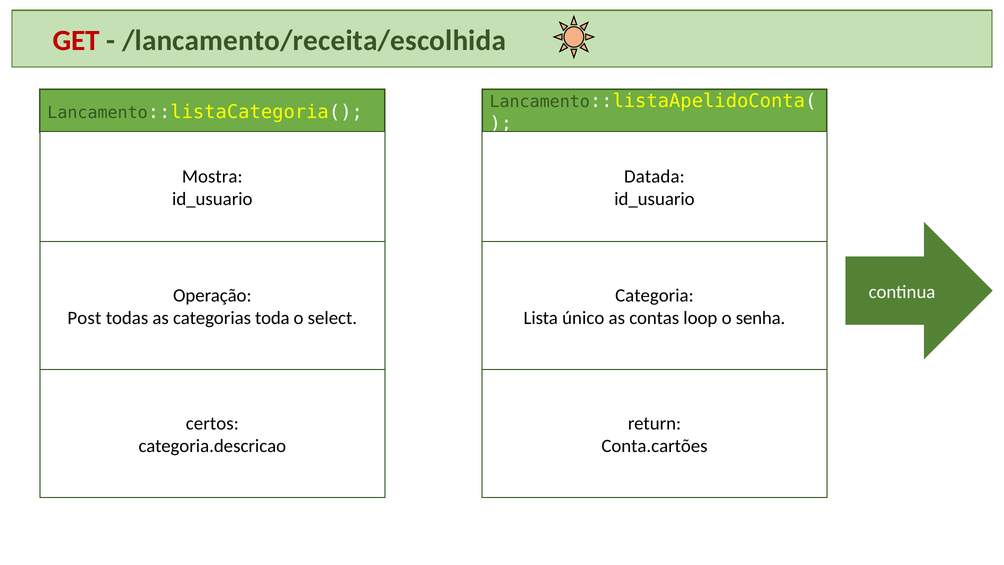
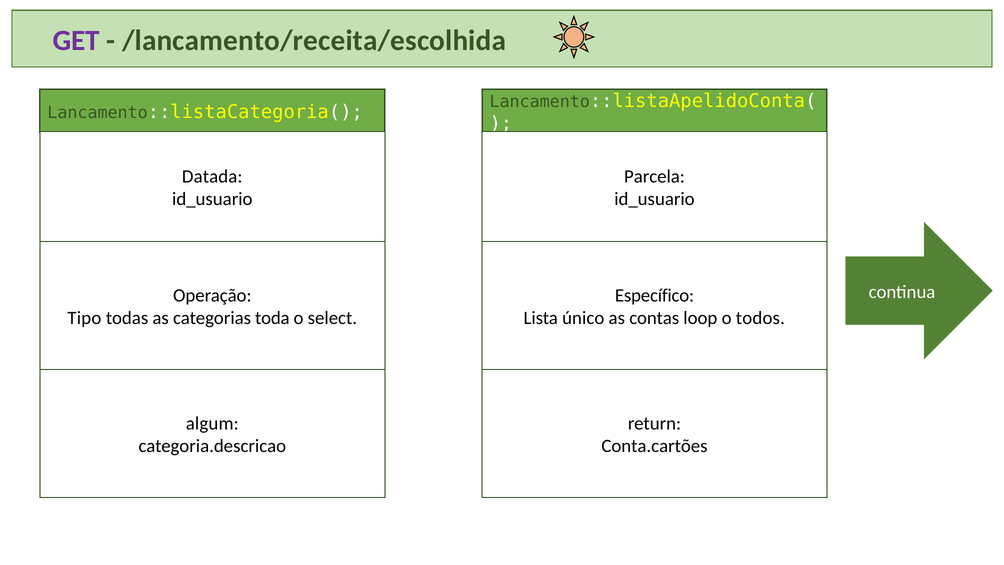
GET colour: red -> purple (76, 41)
Mostra: Mostra -> Datada (212, 176)
Datada: Datada -> Parcela (654, 176)
Categoria: Categoria -> Específico (655, 295)
Post: Post -> Tipo (84, 318)
senha: senha -> todos (760, 318)
certos: certos -> algum (212, 423)
